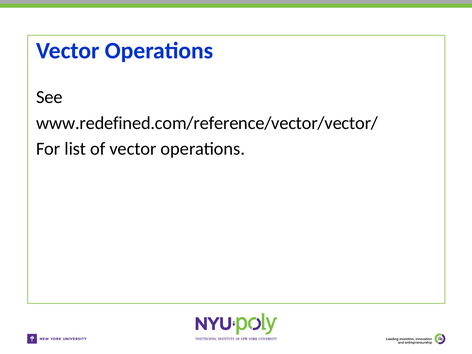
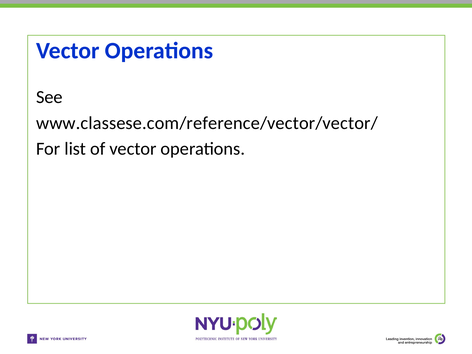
www.redefined.com/reference/vector/vector/: www.redefined.com/reference/vector/vector/ -> www.classese.com/reference/vector/vector/ (207, 123)
